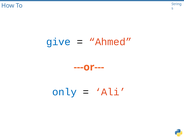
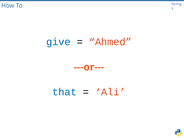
only: only -> that (64, 92)
